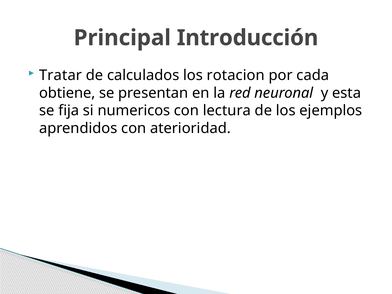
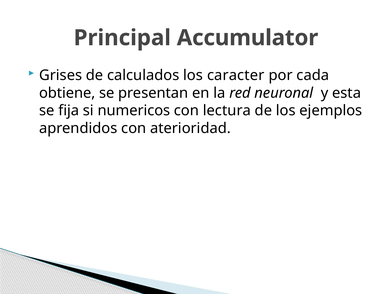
Introducción: Introducción -> Accumulator (248, 38)
Tratar: Tratar -> Grises (61, 75)
rotacion: rotacion -> caracter (236, 75)
